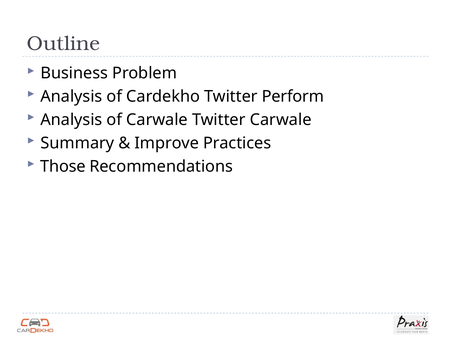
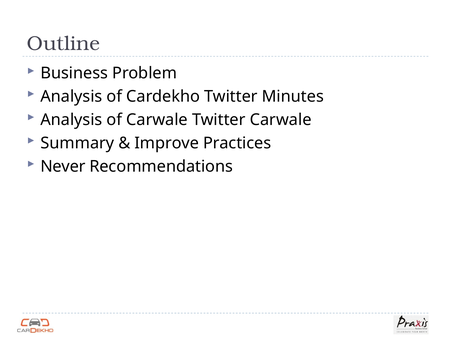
Perform: Perform -> Minutes (293, 97)
Those: Those -> Never (63, 166)
